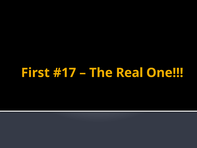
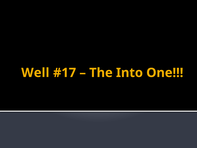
First: First -> Well (35, 73)
Real: Real -> Into (129, 73)
